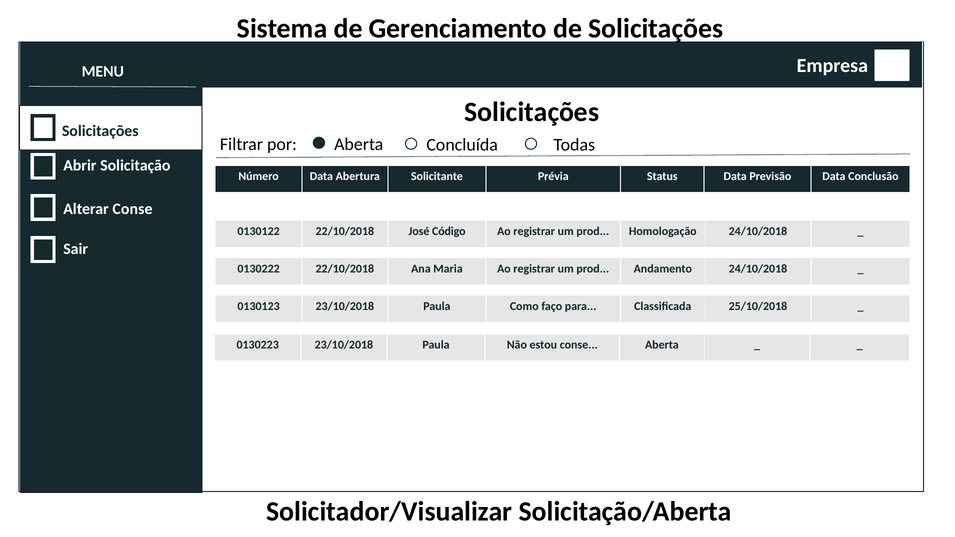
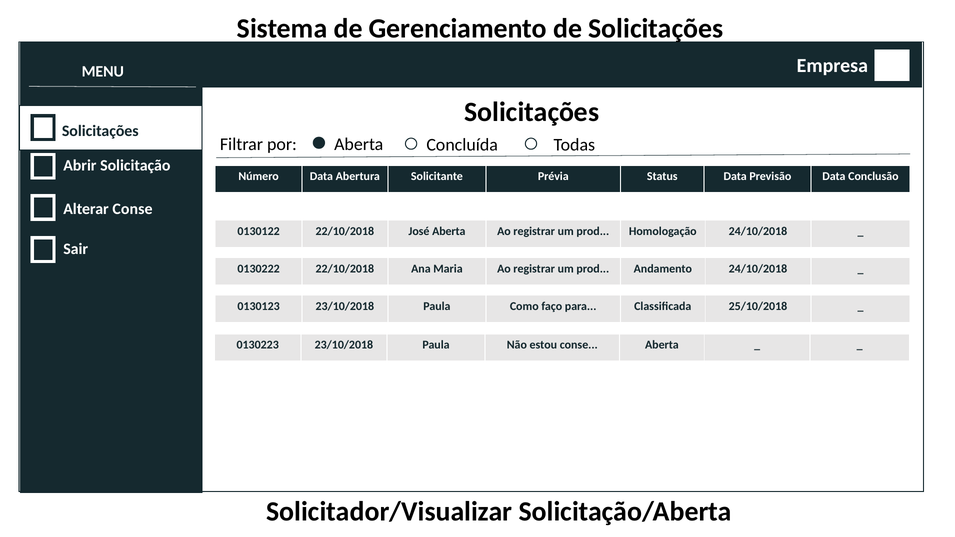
José Código: Código -> Aberta (449, 231)
